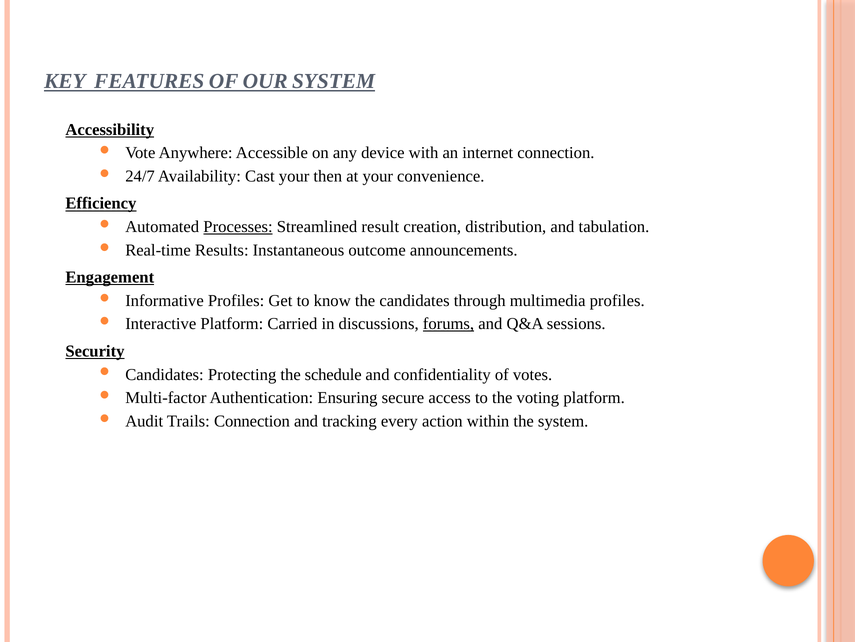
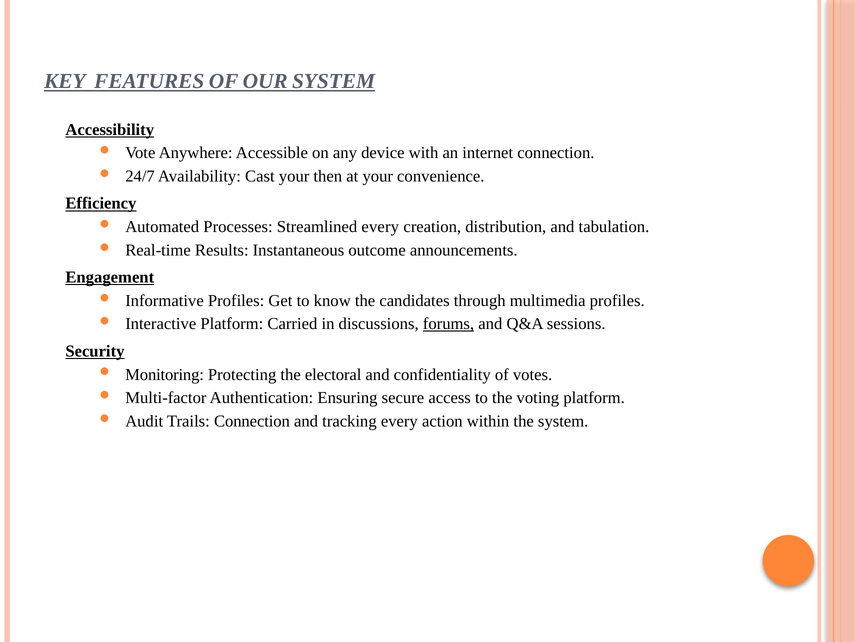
Processes underline: present -> none (238, 227)
Streamlined result: result -> every (380, 227)
Candidates: Candidates -> Monitoring (165, 374)
schedule: schedule -> electoral (333, 374)
